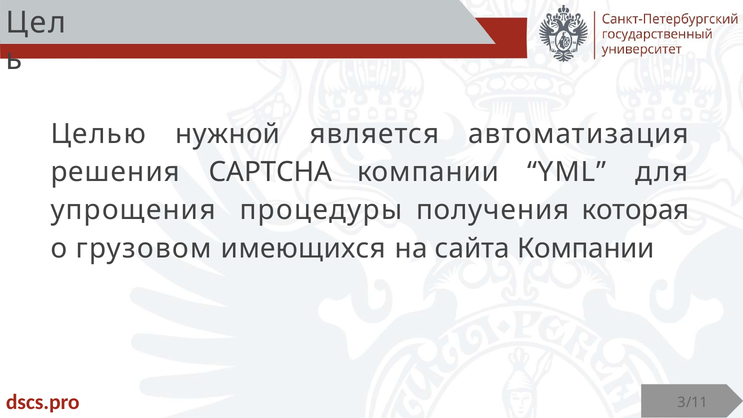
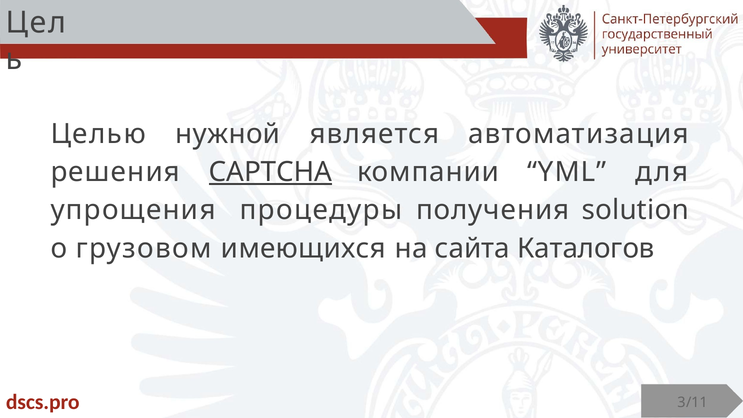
CAPTCHA underline: none -> present (271, 172)
которая: которая -> solution (635, 210)
сайта Компании: Компании -> Каталогов (586, 248)
